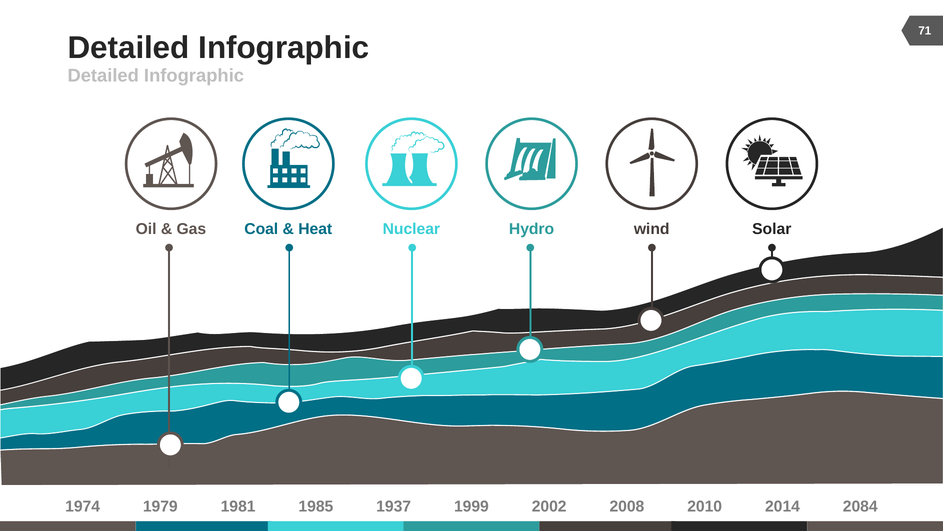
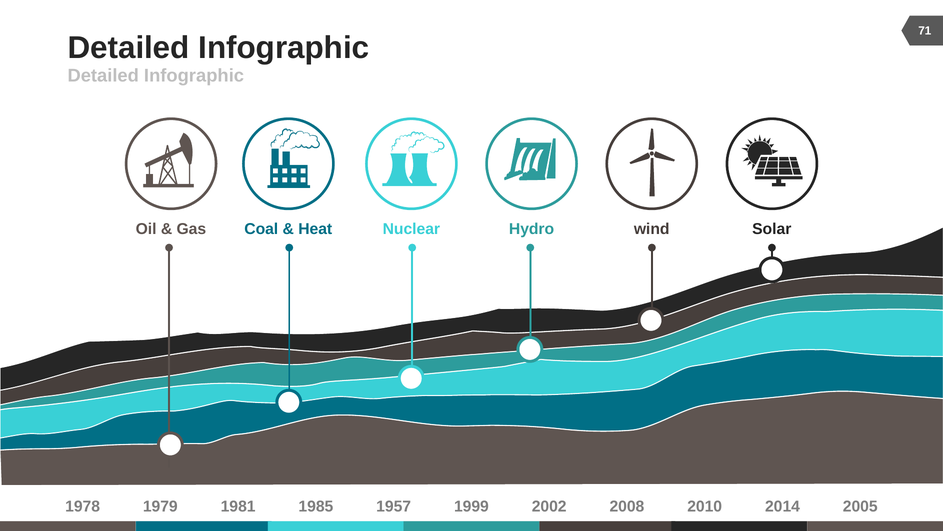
1974: 1974 -> 1978 (83, 506)
1937: 1937 -> 1957 (394, 506)
2084: 2084 -> 2005 (860, 506)
